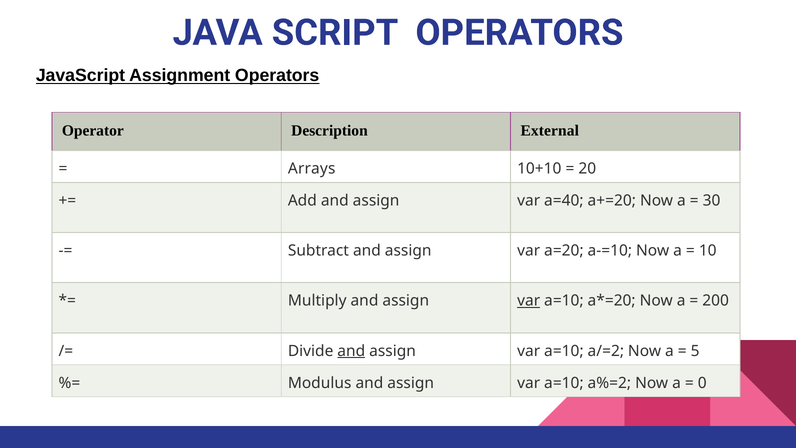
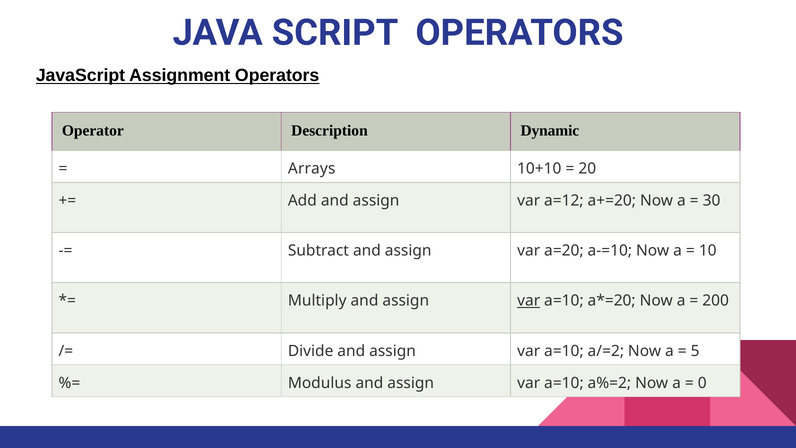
External: External -> Dynamic (550, 131)
a=40: a=40 -> a=12 (564, 201)
and underline: present -> none (351, 351)
